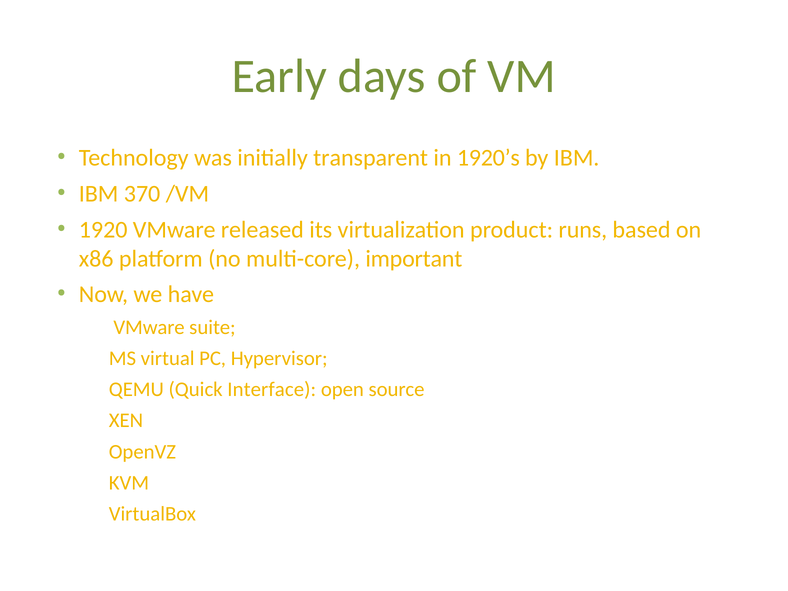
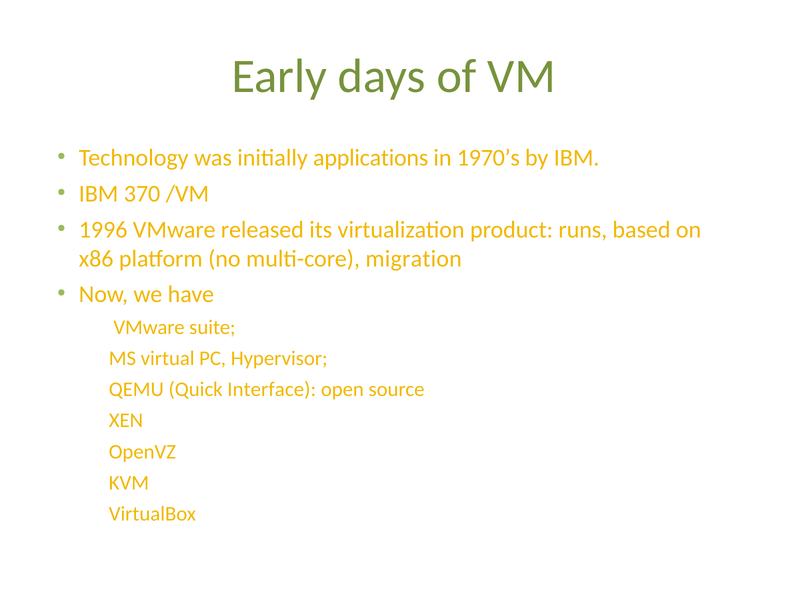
transparent: transparent -> applications (371, 158)
1920’s: 1920’s -> 1970’s (488, 158)
1920: 1920 -> 1996 (103, 230)
important: important -> migration (414, 259)
